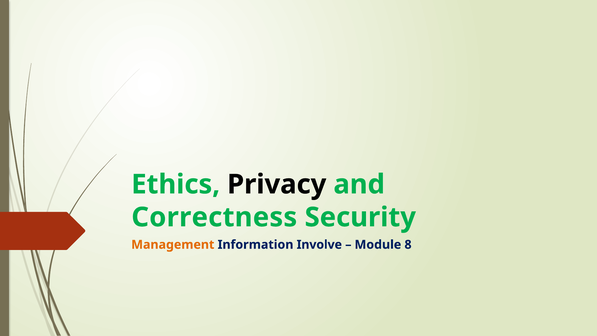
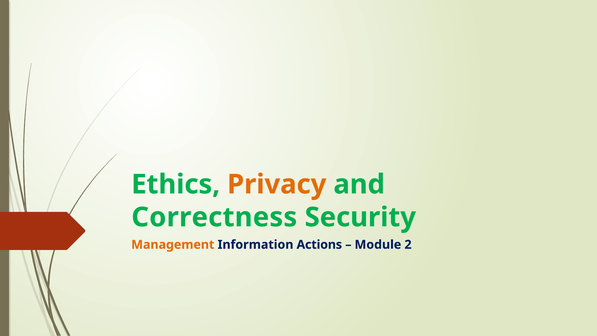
Privacy colour: black -> orange (277, 184)
Involve: Involve -> Actions (319, 245)
8: 8 -> 2 (408, 245)
